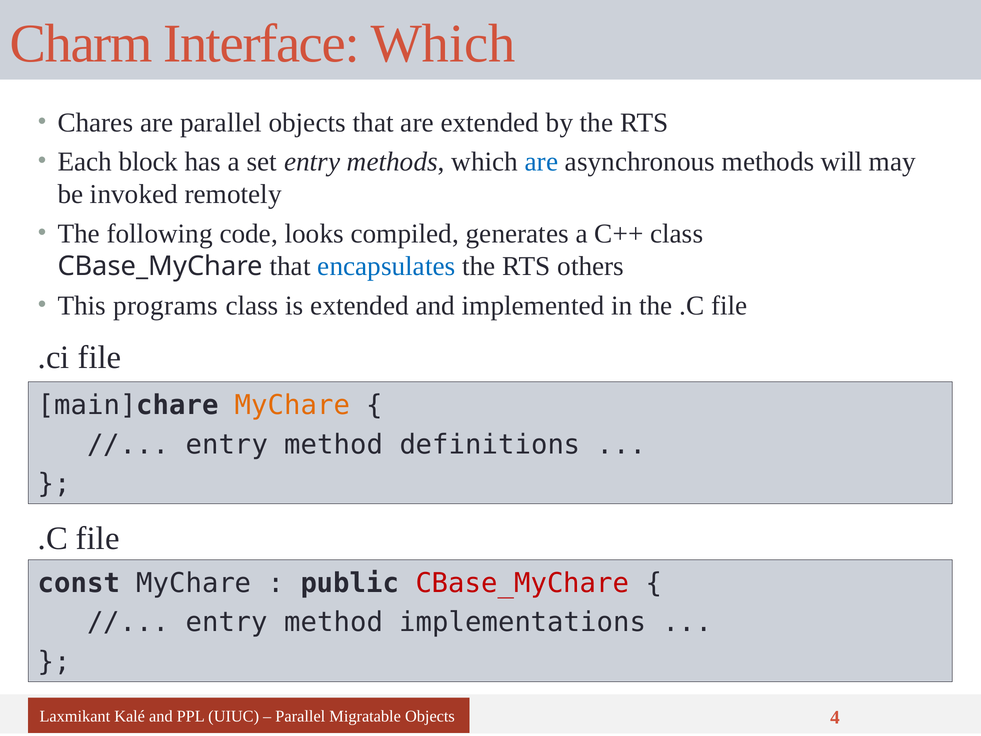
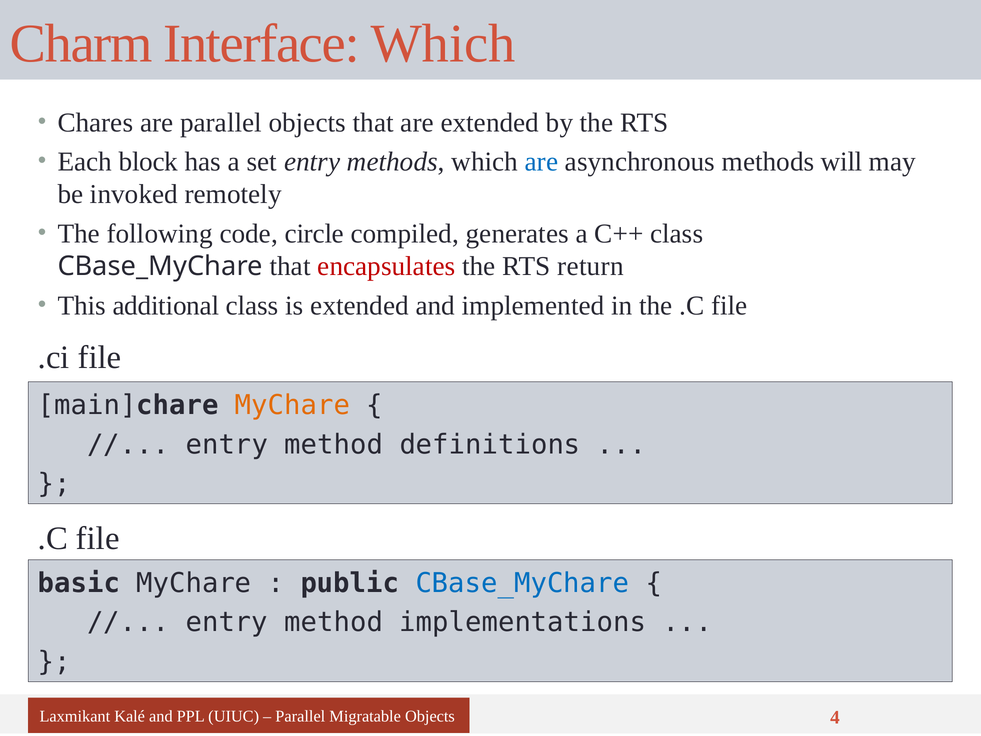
looks: looks -> circle (314, 234)
encapsulates colour: blue -> red (386, 266)
others: others -> return (591, 266)
programs: programs -> additional (166, 306)
const: const -> basic (79, 583)
CBase_MyChare colour: red -> blue (522, 583)
